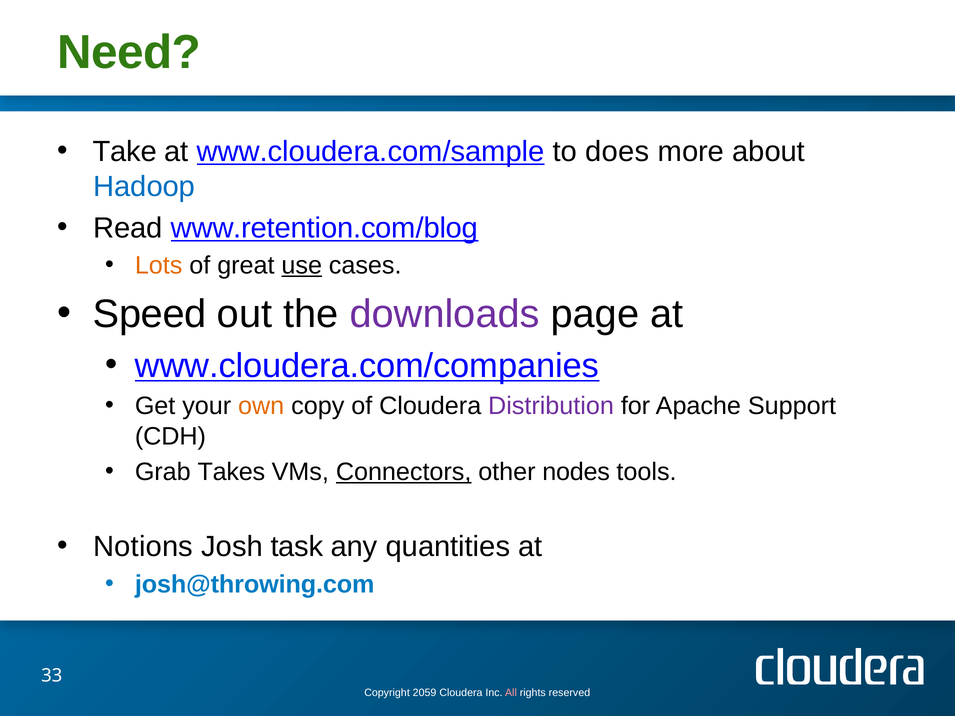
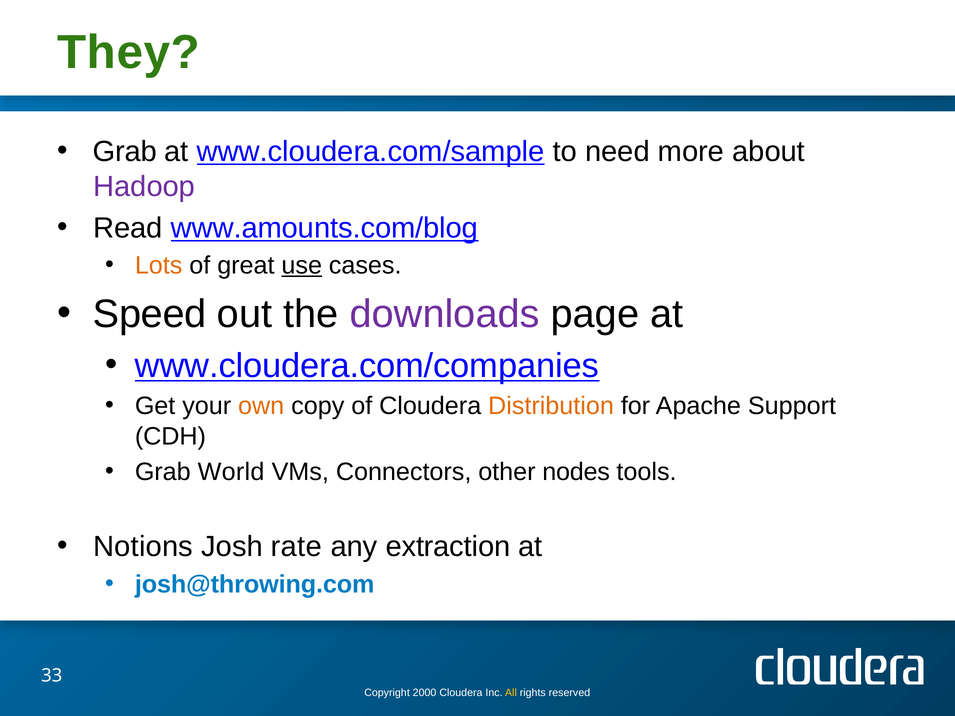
Need: Need -> They (129, 53)
Take: Take -> Grab (125, 152)
does: does -> need (617, 152)
Hadoop colour: blue -> purple (144, 187)
www.retention.com/blog: www.retention.com/blog -> www.amounts.com/blog (324, 228)
Distribution colour: purple -> orange (551, 406)
Takes: Takes -> World (231, 472)
Connectors underline: present -> none (404, 472)
task: task -> rate (297, 547)
quantities: quantities -> extraction (448, 547)
2059: 2059 -> 2000 (425, 693)
All colour: pink -> yellow (511, 693)
